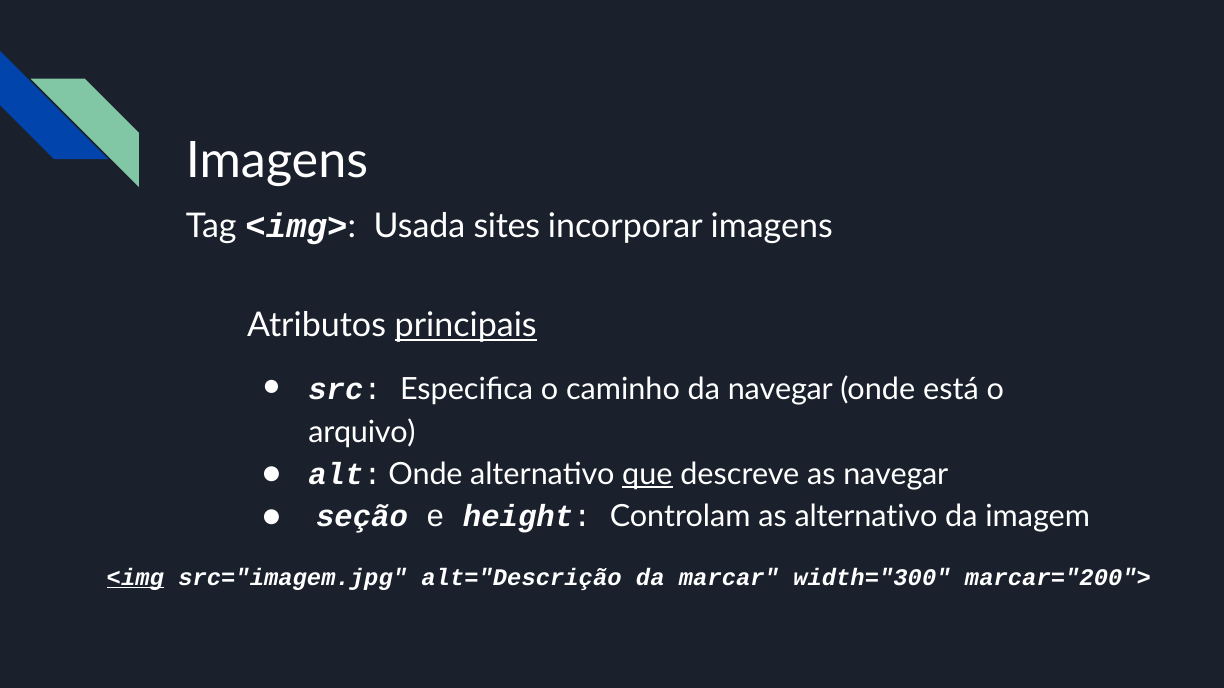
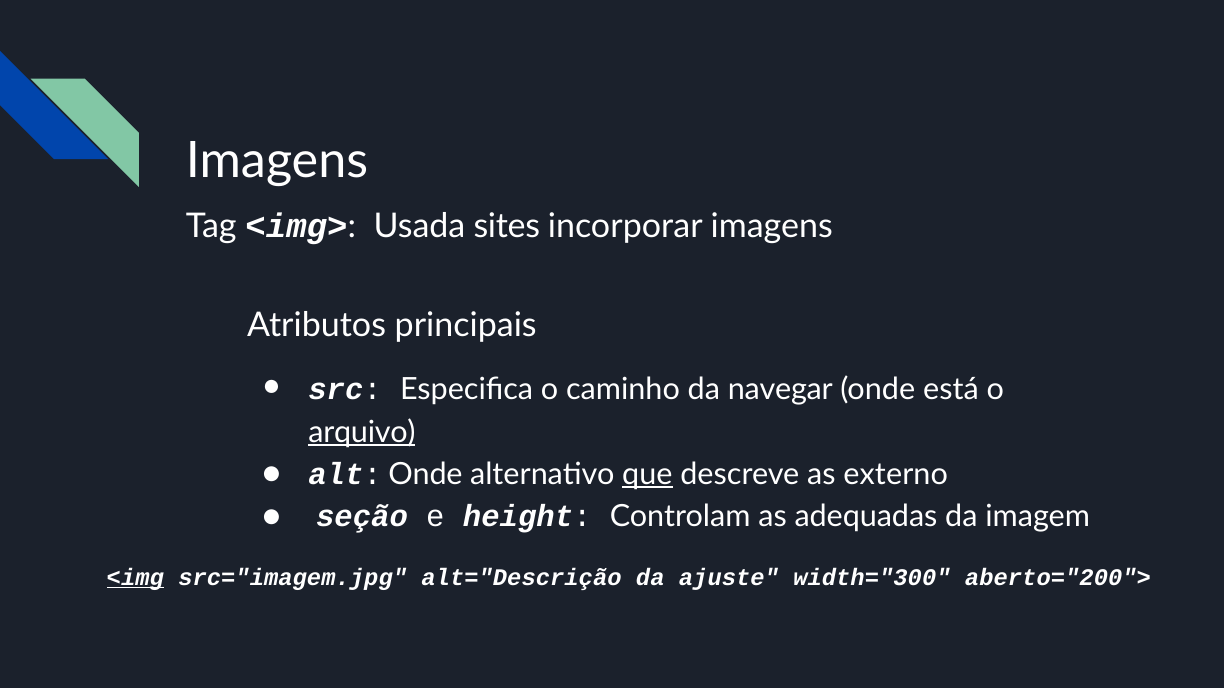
principais underline: present -> none (466, 326)
arquivo underline: none -> present (362, 432)
as navegar: navegar -> externo (896, 475)
as alternativo: alternativo -> adequadas (866, 517)
marcar: marcar -> ajuste (729, 578)
marcar="200">: marcar="200"> -> aberto="200"> (1058, 578)
